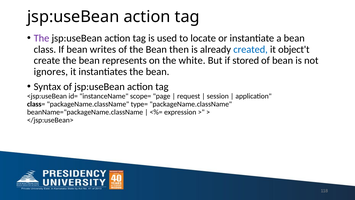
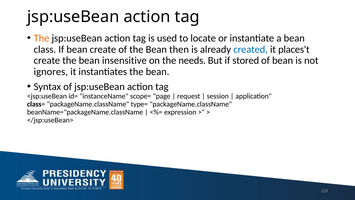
The colour: purple -> orange (42, 38)
bean writes: writes -> create (103, 49)
object't: object't -> places't (294, 49)
represents: represents -> insensitive (124, 60)
white: white -> needs (192, 60)
